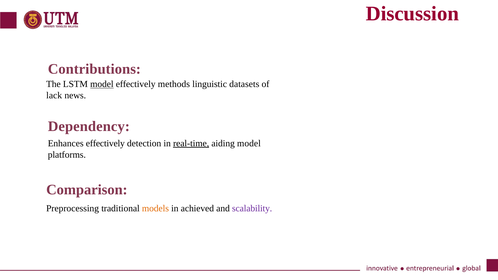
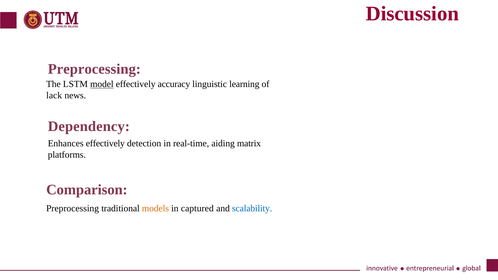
Contributions: Contributions -> Preprocessing (94, 69)
methods: methods -> accuracy (174, 84)
datasets: datasets -> learning (244, 84)
real-time underline: present -> none (191, 143)
aiding model: model -> matrix (249, 143)
achieved: achieved -> captured (197, 208)
scalability colour: purple -> blue (252, 208)
